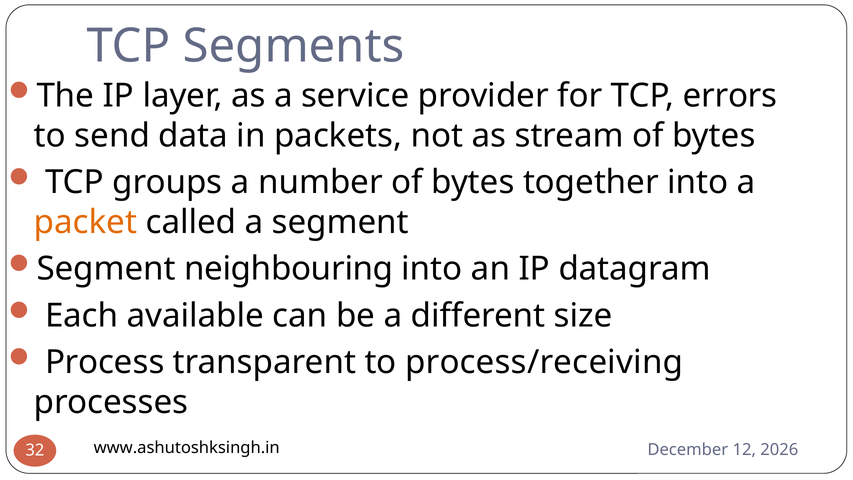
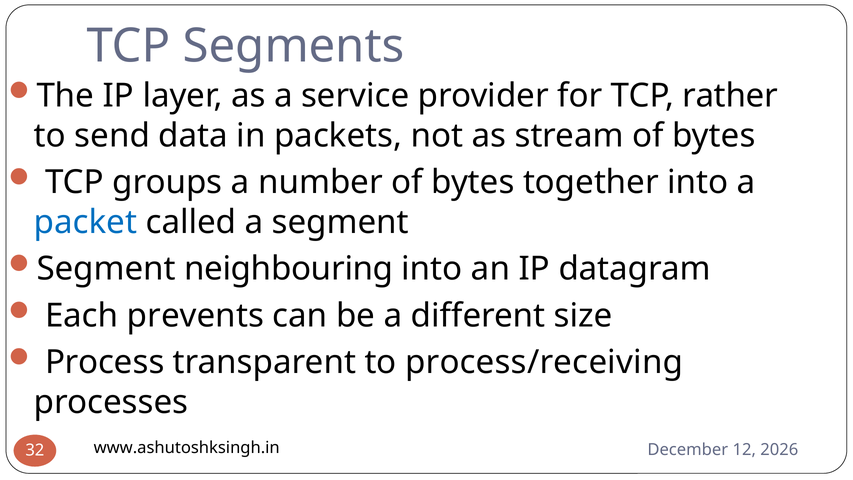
errors: errors -> rather (730, 96)
packet colour: orange -> blue (86, 222)
available: available -> prevents (195, 316)
